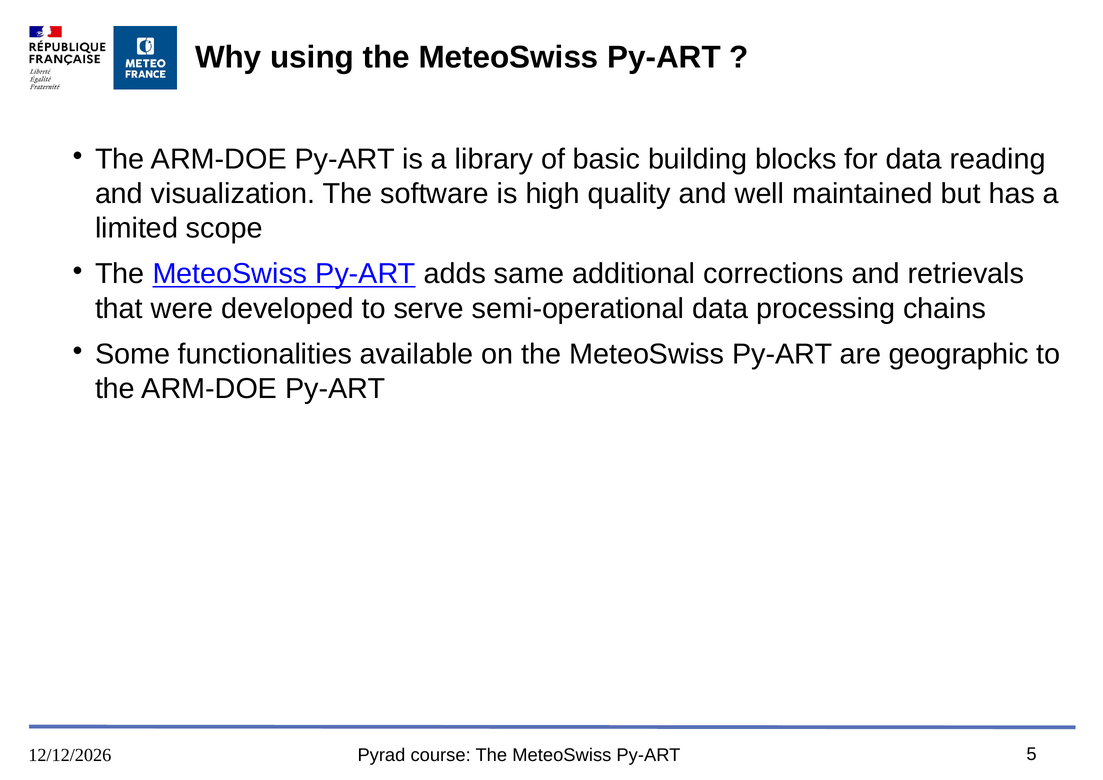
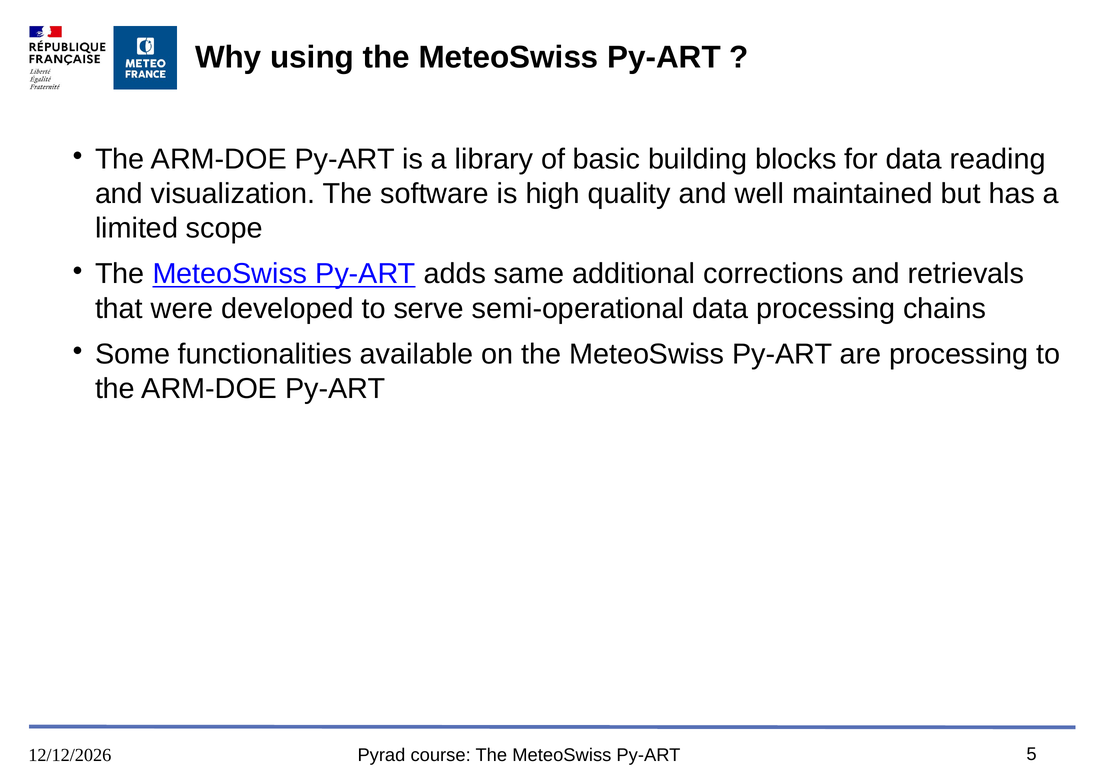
are geographic: geographic -> processing (959, 354)
